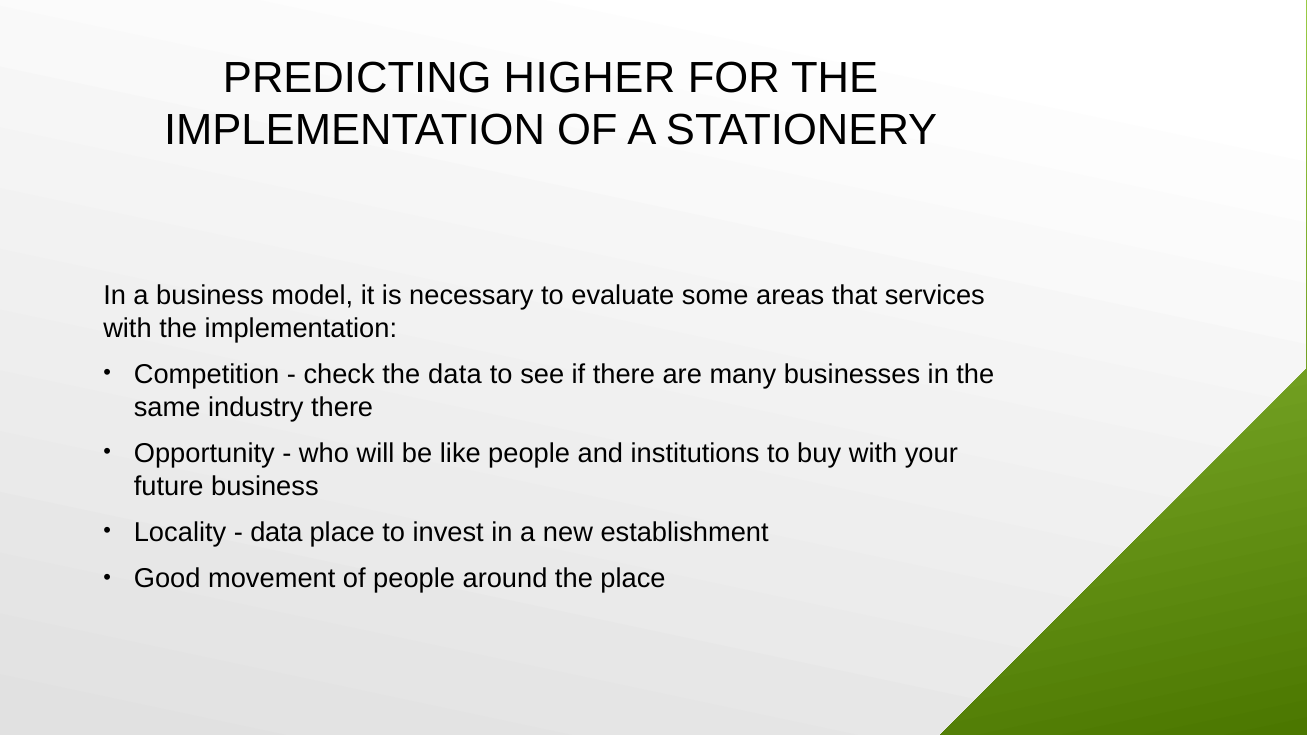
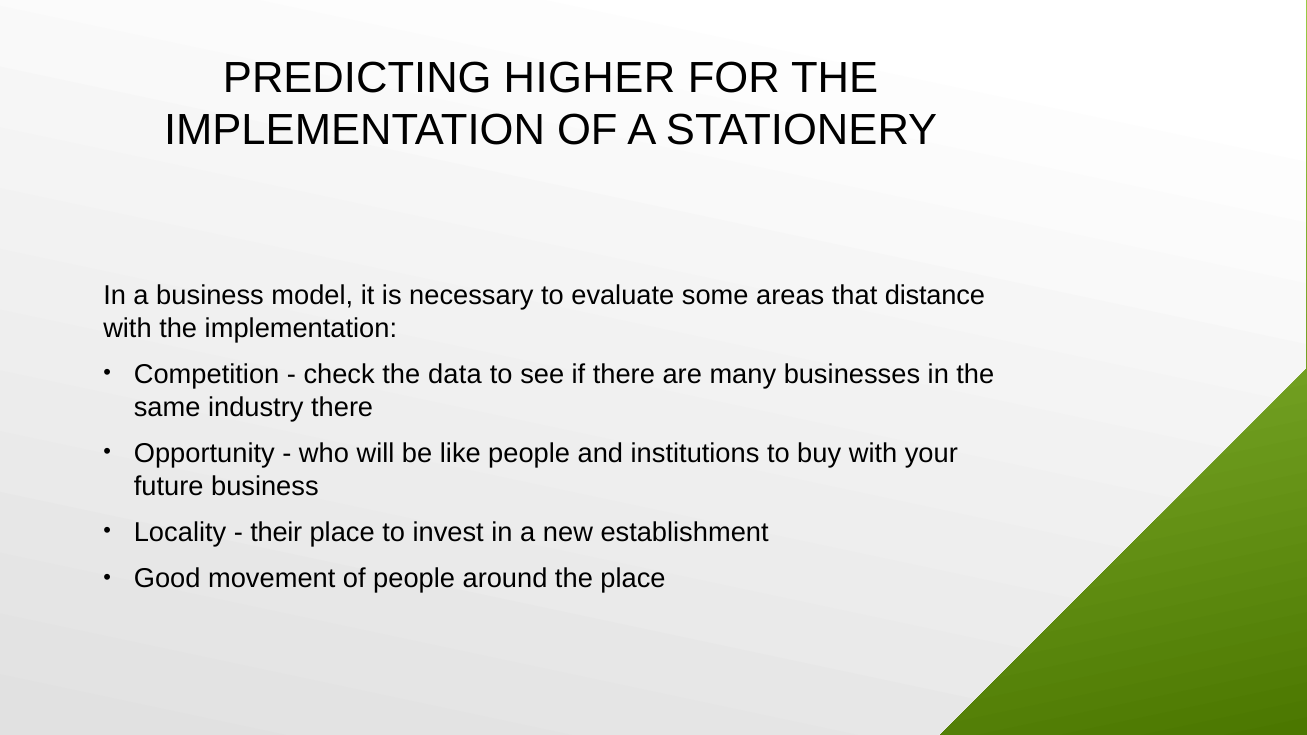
services: services -> distance (935, 295)
data: data -> their (276, 533)
